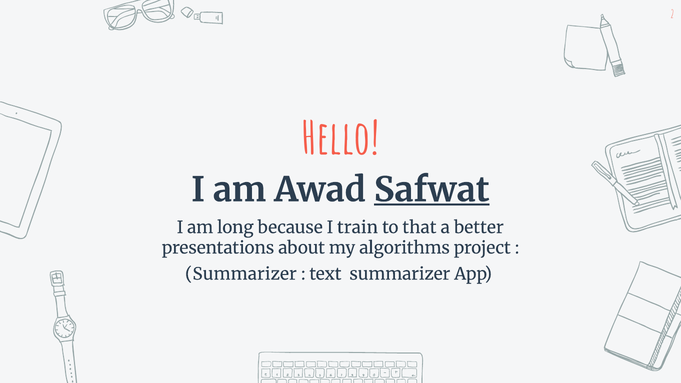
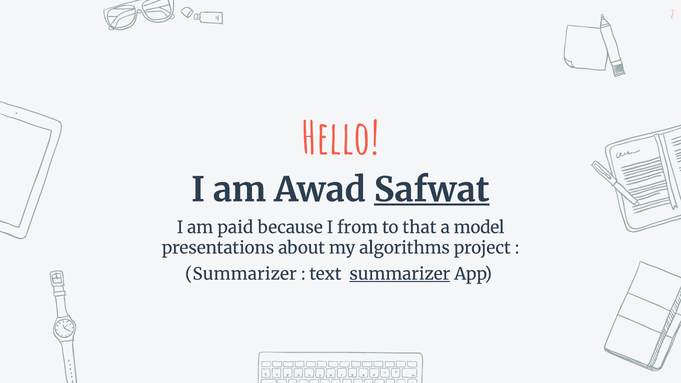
long: long -> paid (235, 228)
train: train -> from (358, 228)
better: better -> model (479, 228)
summarizer underline: none -> present (400, 274)
